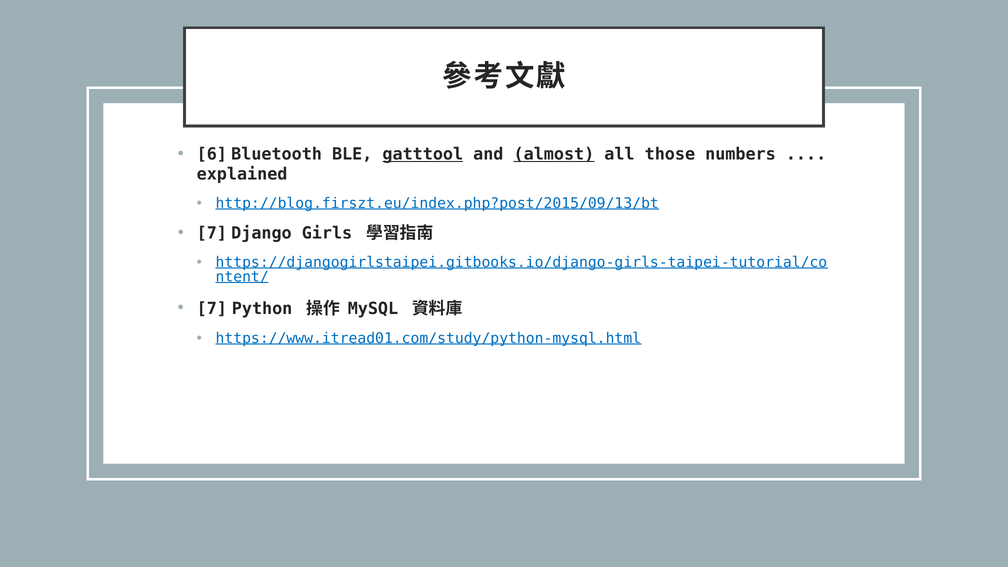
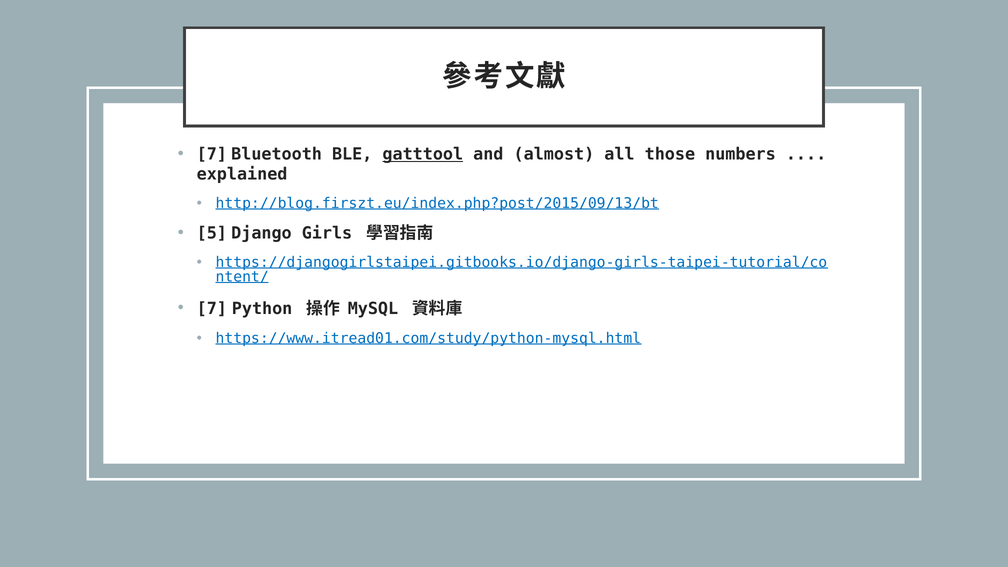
6: 6 -> 7 (212, 154)
almost underline: present -> none (554, 154)
7: 7 -> 5 (212, 233)
